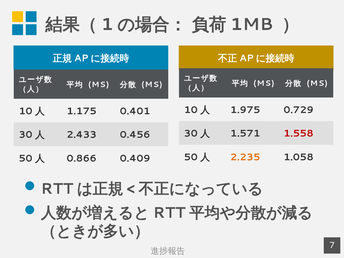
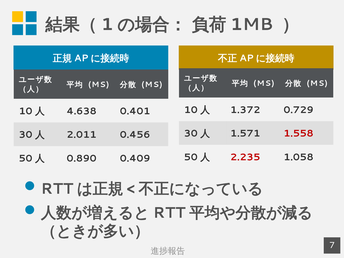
1.975: 1.975 -> 1.372 (245, 110)
1.175: 1.175 -> 4.638 (82, 111)
2.433: 2.433 -> 2.011 (82, 135)
2.235 colour: orange -> red (245, 157)
0.866: 0.866 -> 0.890 (82, 158)
